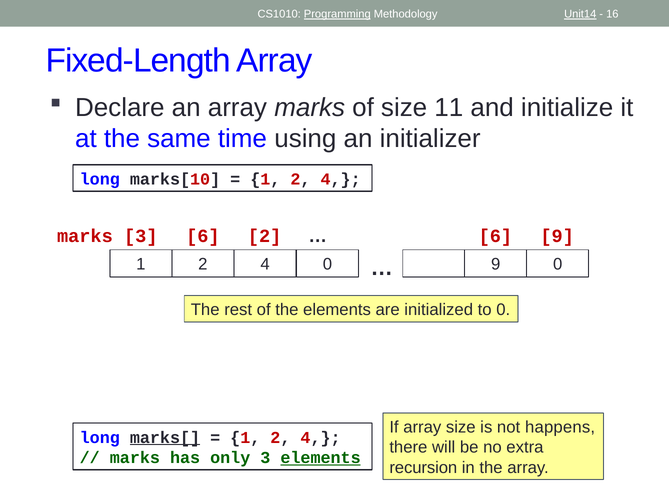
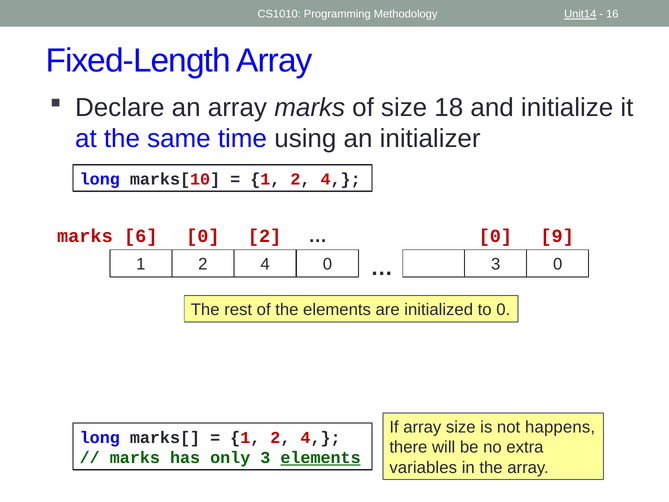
Programming underline: present -> none (337, 14)
11: 11 -> 18 (449, 108)
marks 3: 3 -> 6 (141, 236)
6: 6 -> 0 (203, 236)
2 6: 6 -> 0 (495, 236)
0 9: 9 -> 3 (496, 264)
marks[ underline: present -> none (165, 437)
recursion: recursion -> variables (423, 467)
